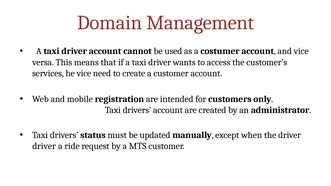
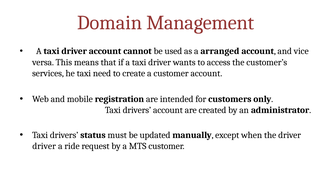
costumer: costumer -> arranged (220, 51)
he vice: vice -> taxi (84, 73)
